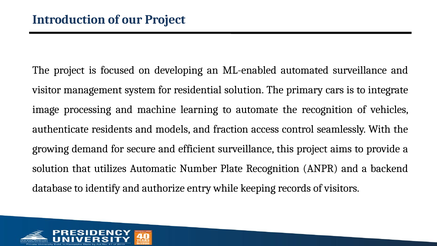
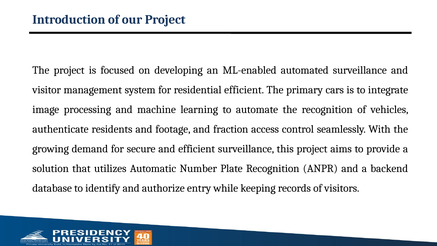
residential solution: solution -> efficient (244, 90)
models: models -> footage (173, 129)
